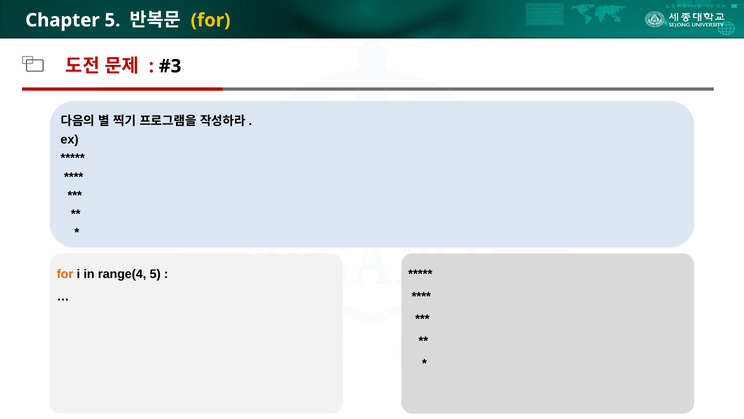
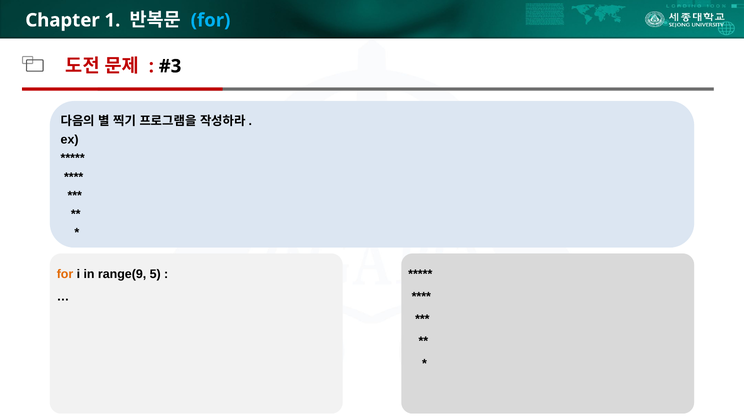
Chapter 5: 5 -> 1 (112, 20)
for colour: yellow -> light blue (211, 20)
range(4: range(4 -> range(9 (122, 274)
